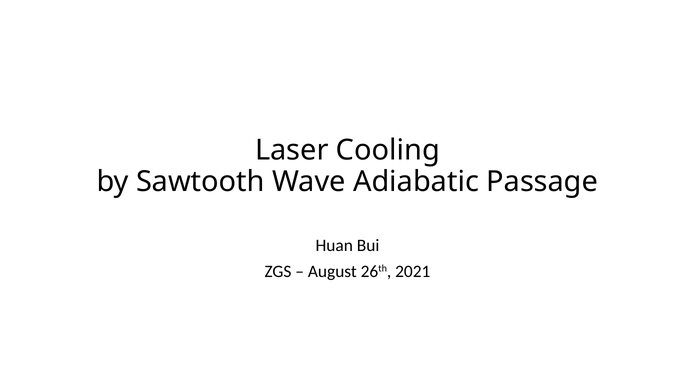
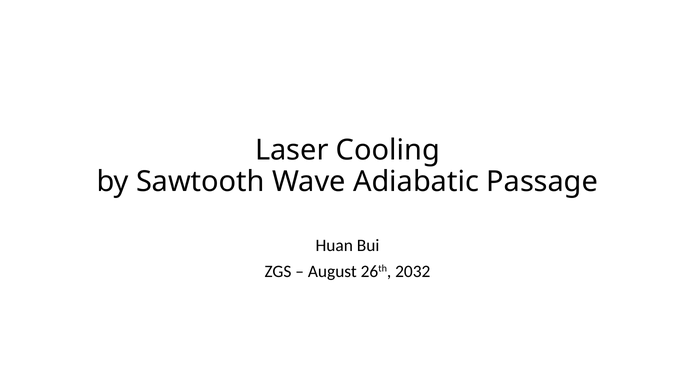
2021: 2021 -> 2032 (413, 271)
